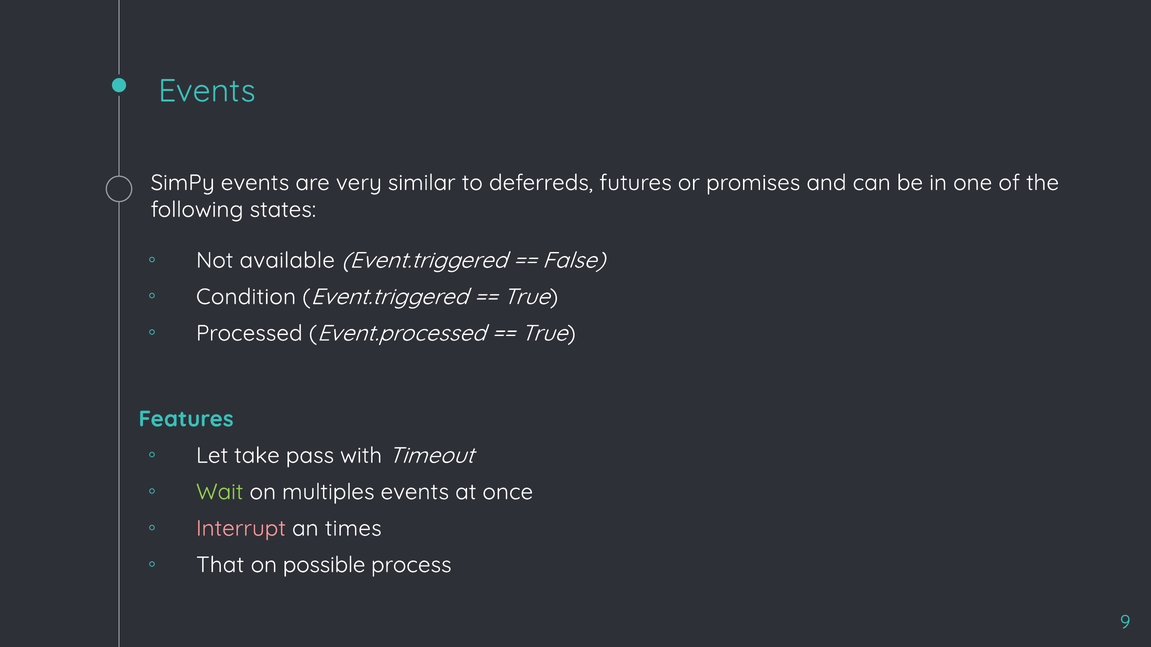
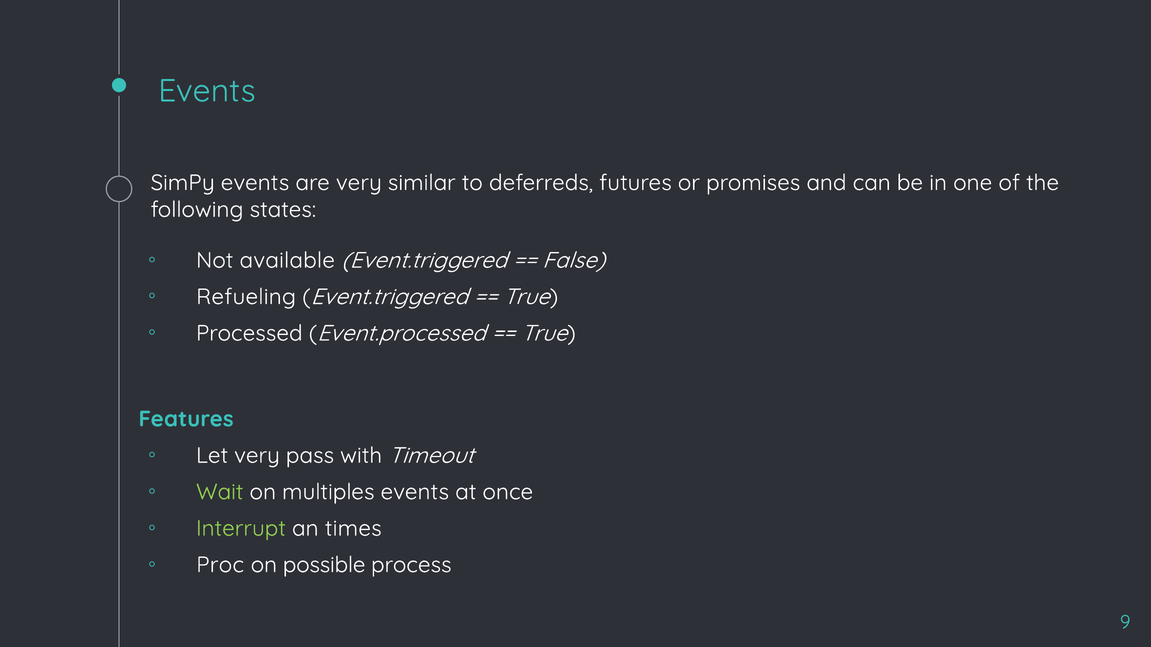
Condition: Condition -> Refueling (246, 297)
Let take: take -> very (257, 456)
Interrupt colour: pink -> light green (241, 529)
That: That -> Proc (220, 565)
